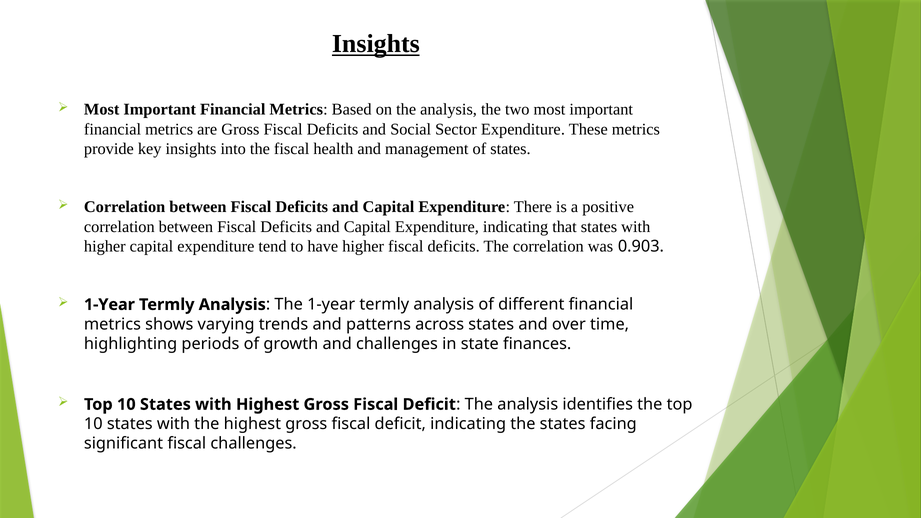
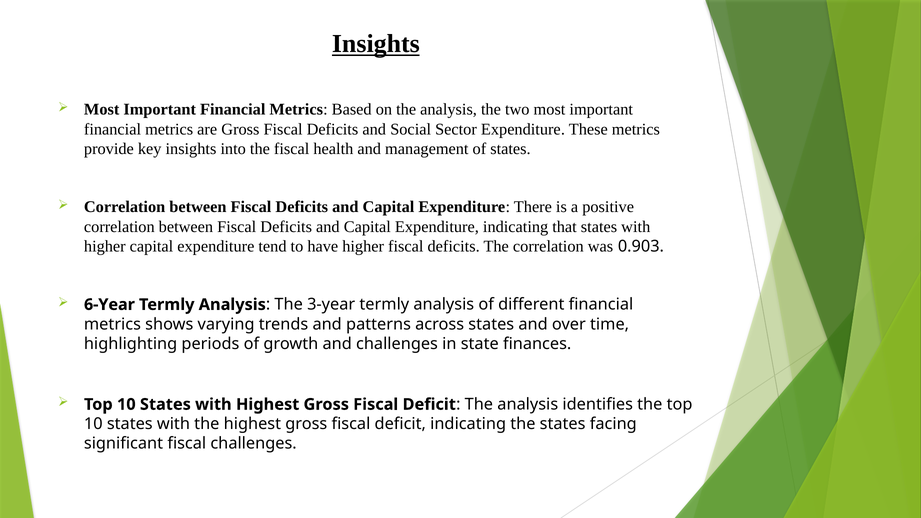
1-Year: 1-Year -> 6-Year (109, 305)
The 1-year: 1-year -> 3-year (331, 305)
